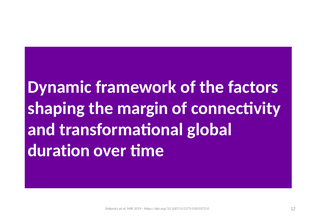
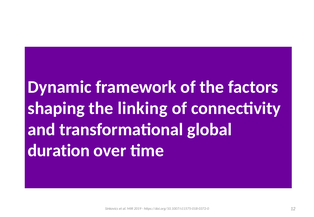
margin: margin -> linking (142, 108)
